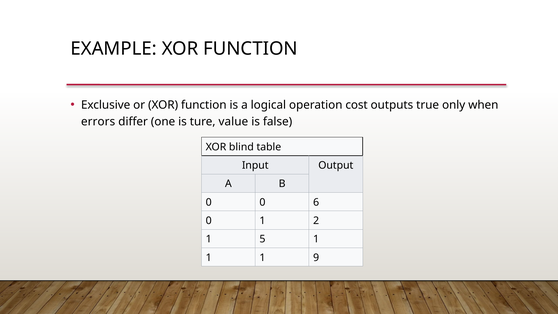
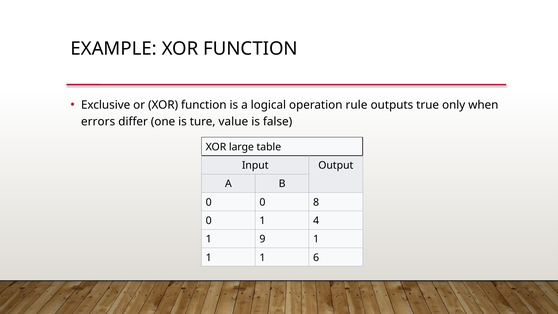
cost: cost -> rule (356, 105)
blind: blind -> large (241, 147)
6: 6 -> 8 (316, 202)
2: 2 -> 4 (316, 221)
5: 5 -> 9 (262, 239)
9: 9 -> 6 (316, 258)
